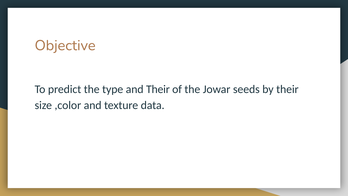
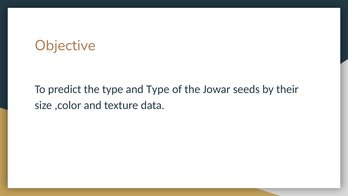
and Their: Their -> Type (158, 89)
